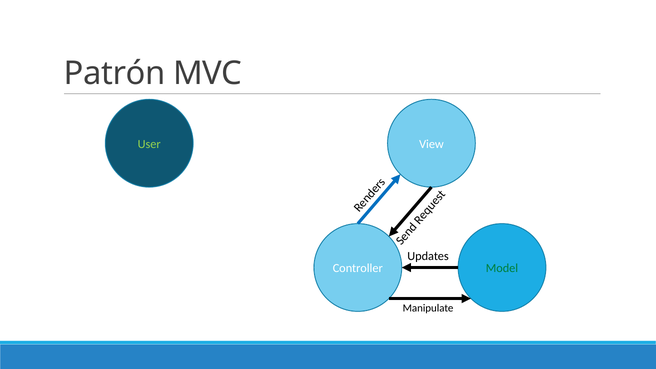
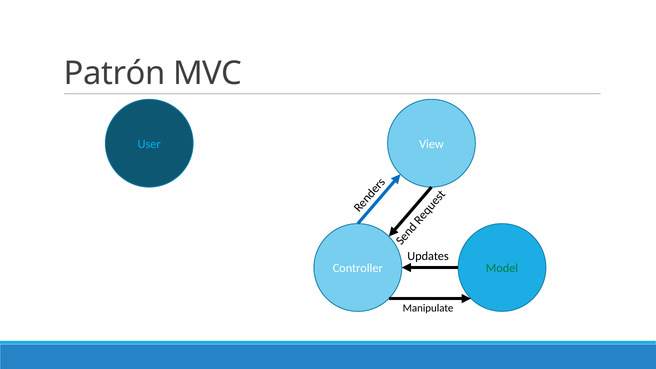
User colour: light green -> light blue (149, 144)
